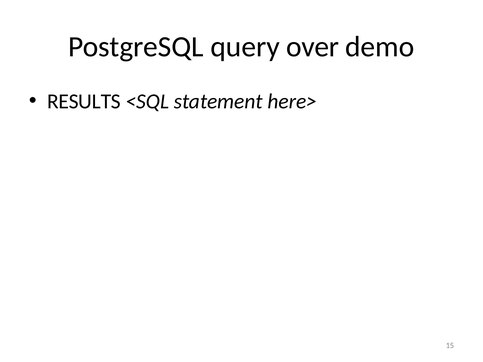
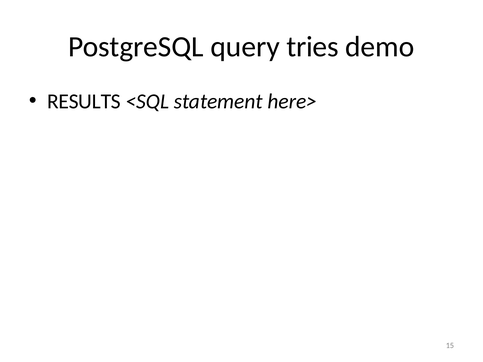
over: over -> tries (313, 47)
